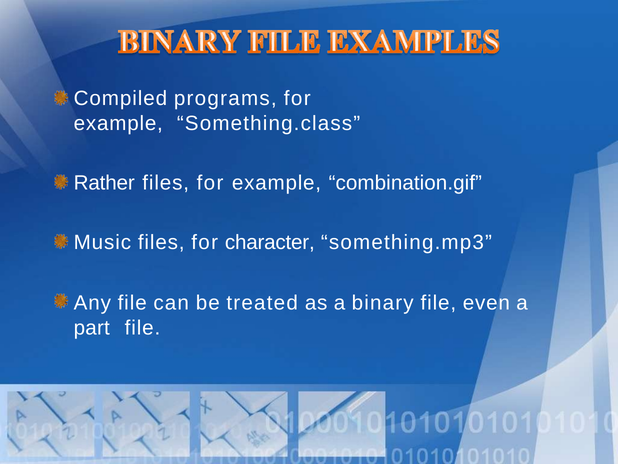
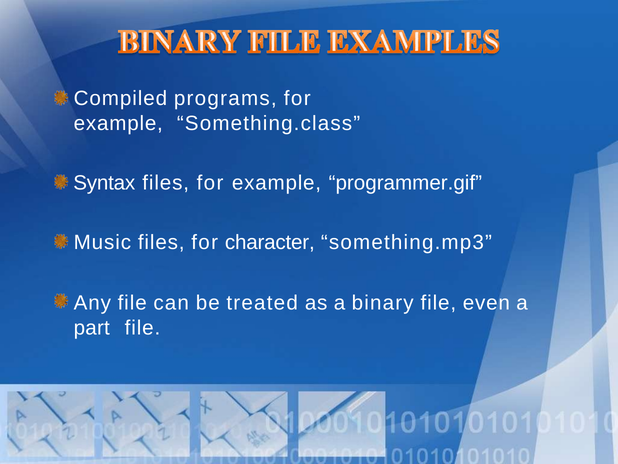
Rather: Rather -> Syntax (104, 183)
combination.gif: combination.gif -> programmer.gif (405, 183)
